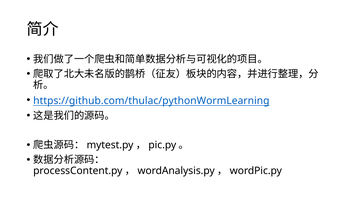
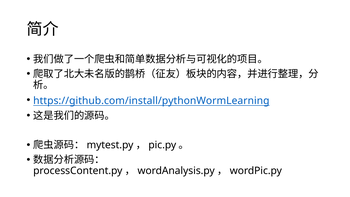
https://github.com/thulac/pythonWormLearning: https://github.com/thulac/pythonWormLearning -> https://github.com/install/pythonWormLearning (151, 101)
